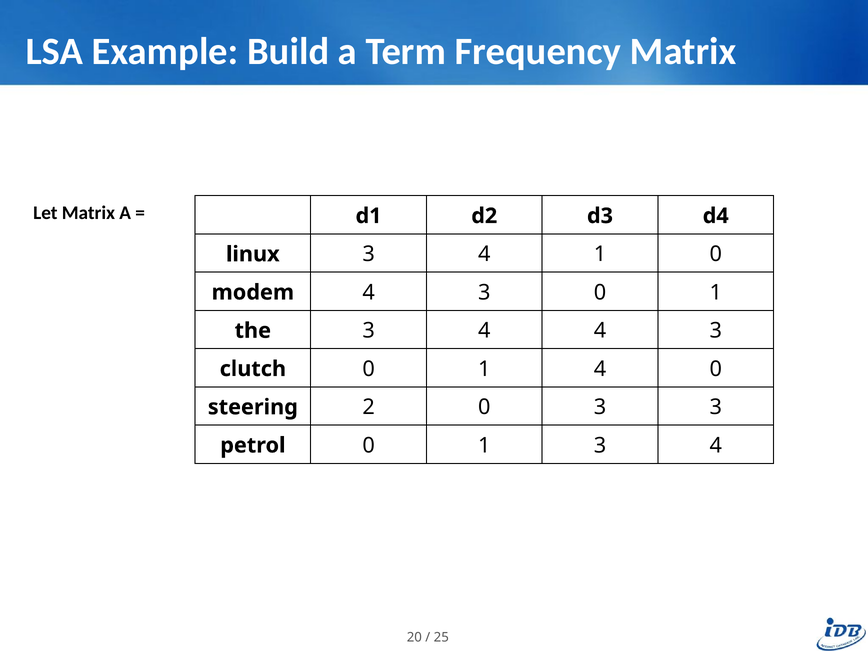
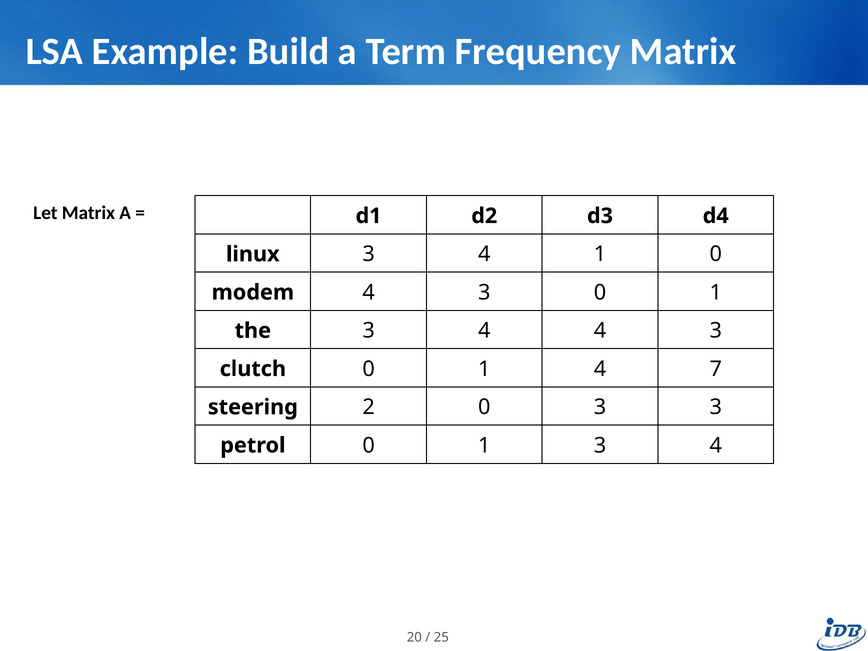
4 0: 0 -> 7 (716, 369)
